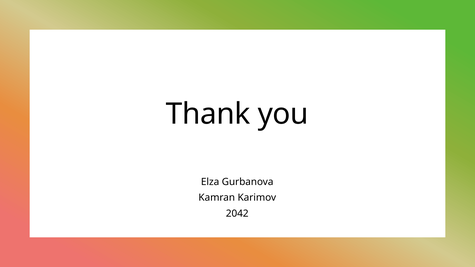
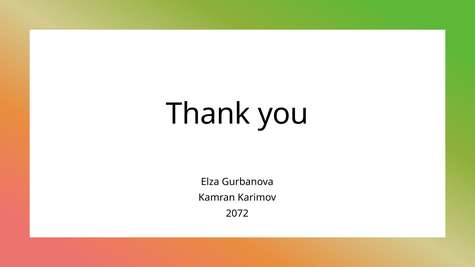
2042: 2042 -> 2072 (237, 214)
